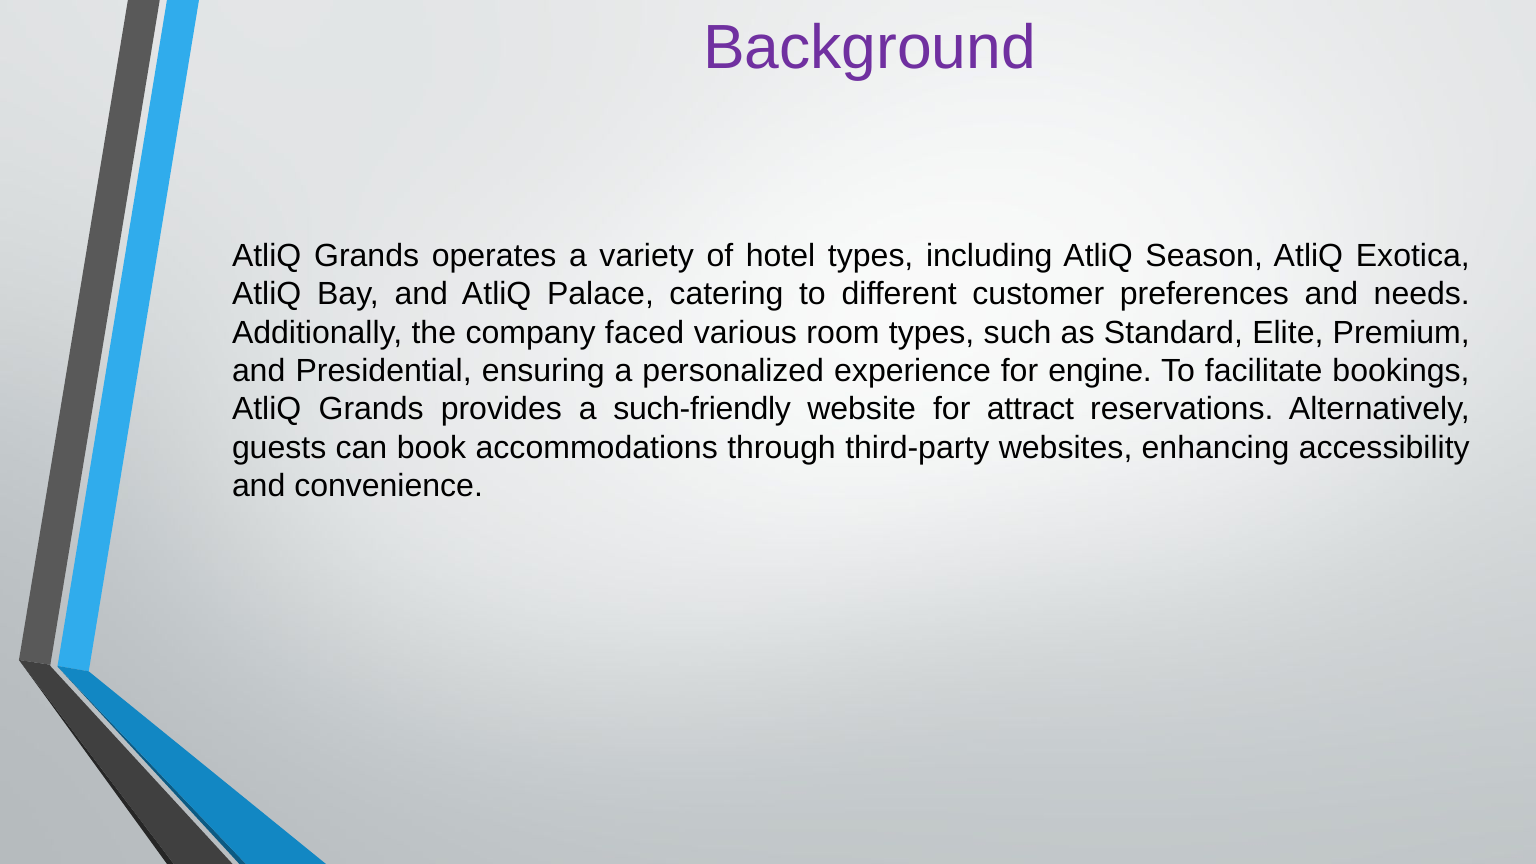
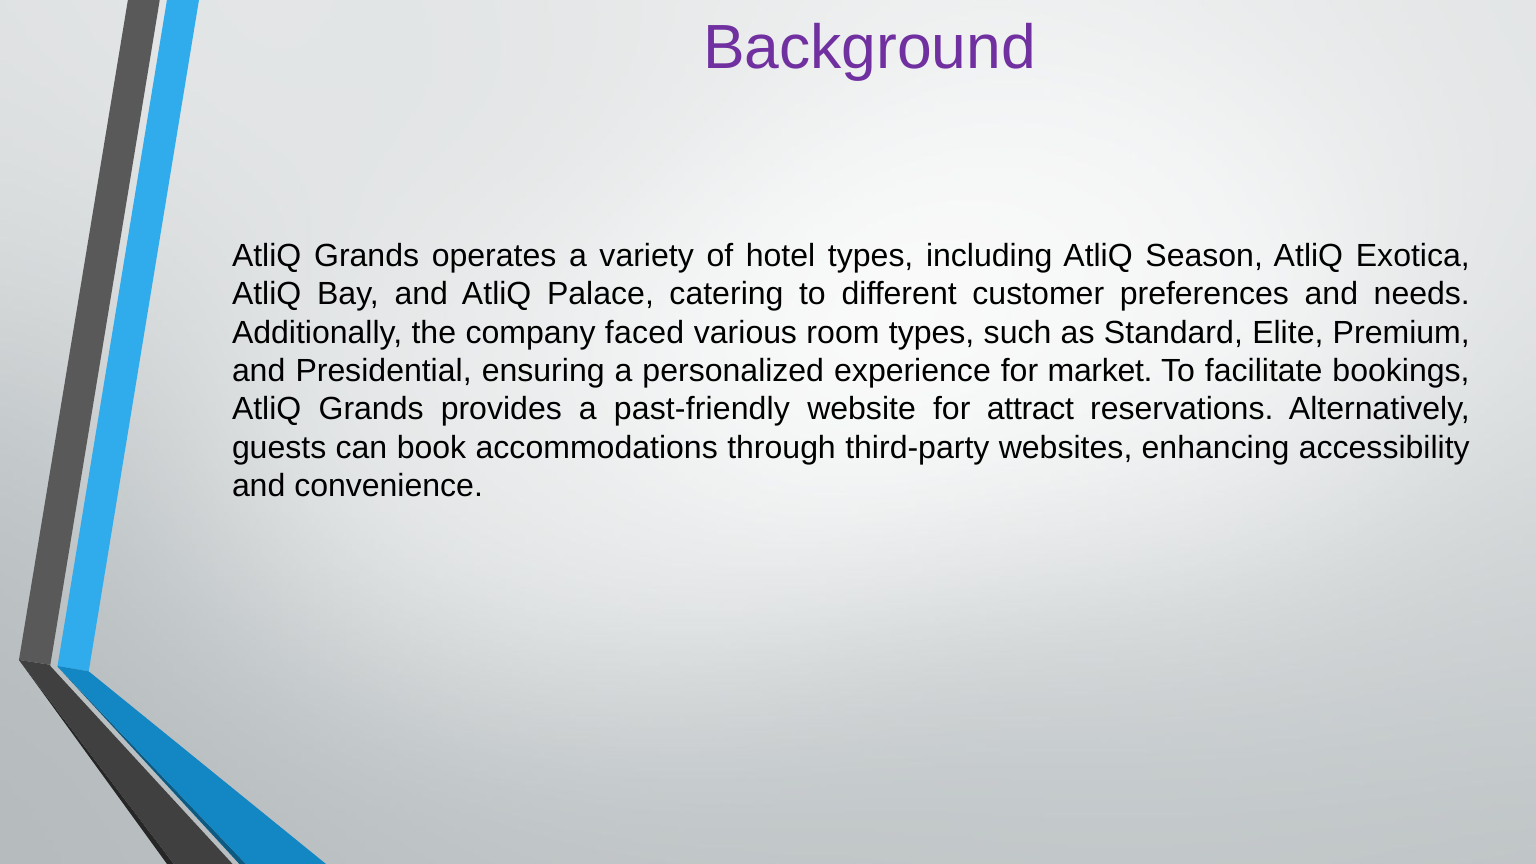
engine: engine -> market (1100, 371)
such-friendly: such-friendly -> past-friendly (702, 409)
